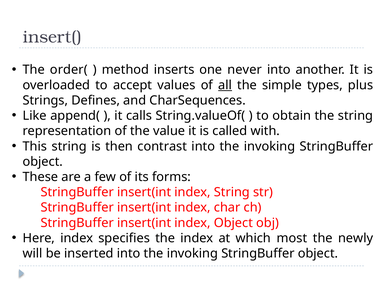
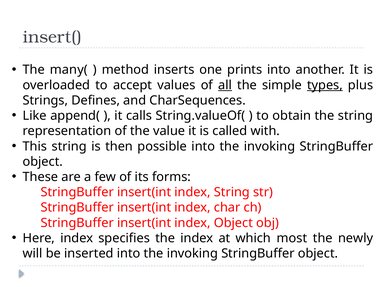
order(: order( -> many( (69, 70)
never: never -> prints (245, 70)
types underline: none -> present (325, 85)
contrast: contrast -> possible (162, 146)
